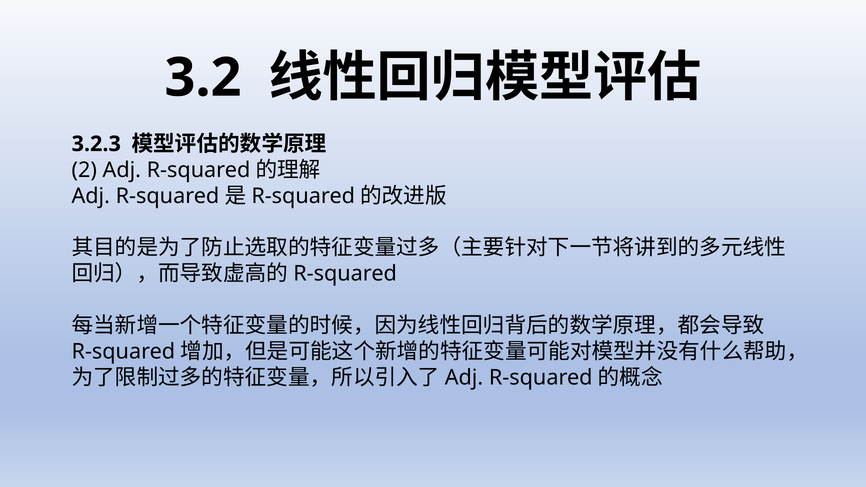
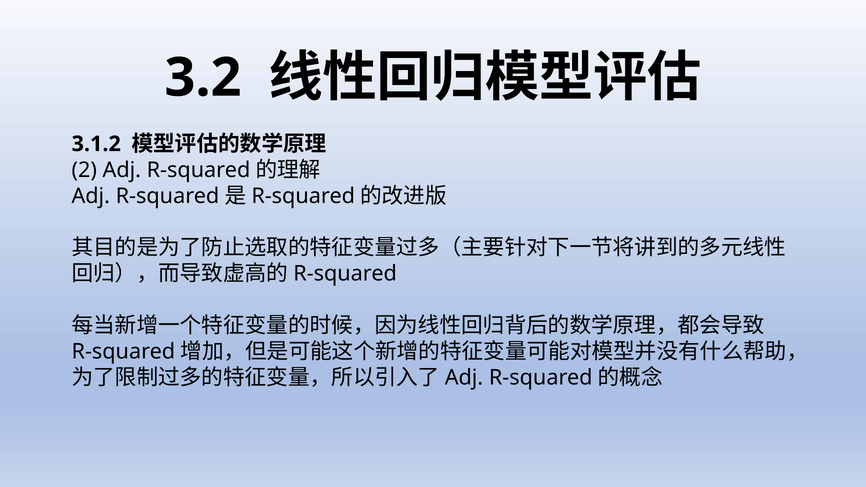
3.2.3: 3.2.3 -> 3.1.2 (96, 144)
